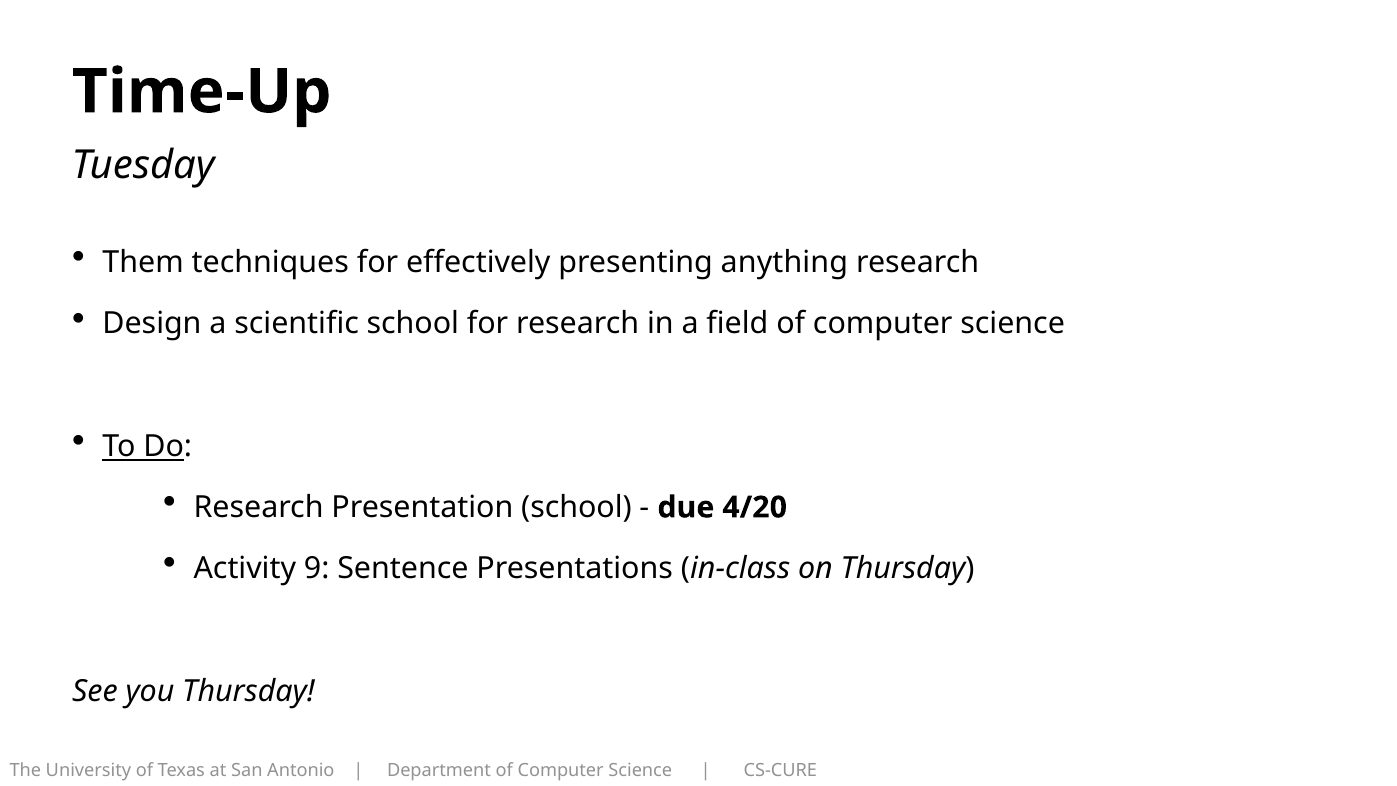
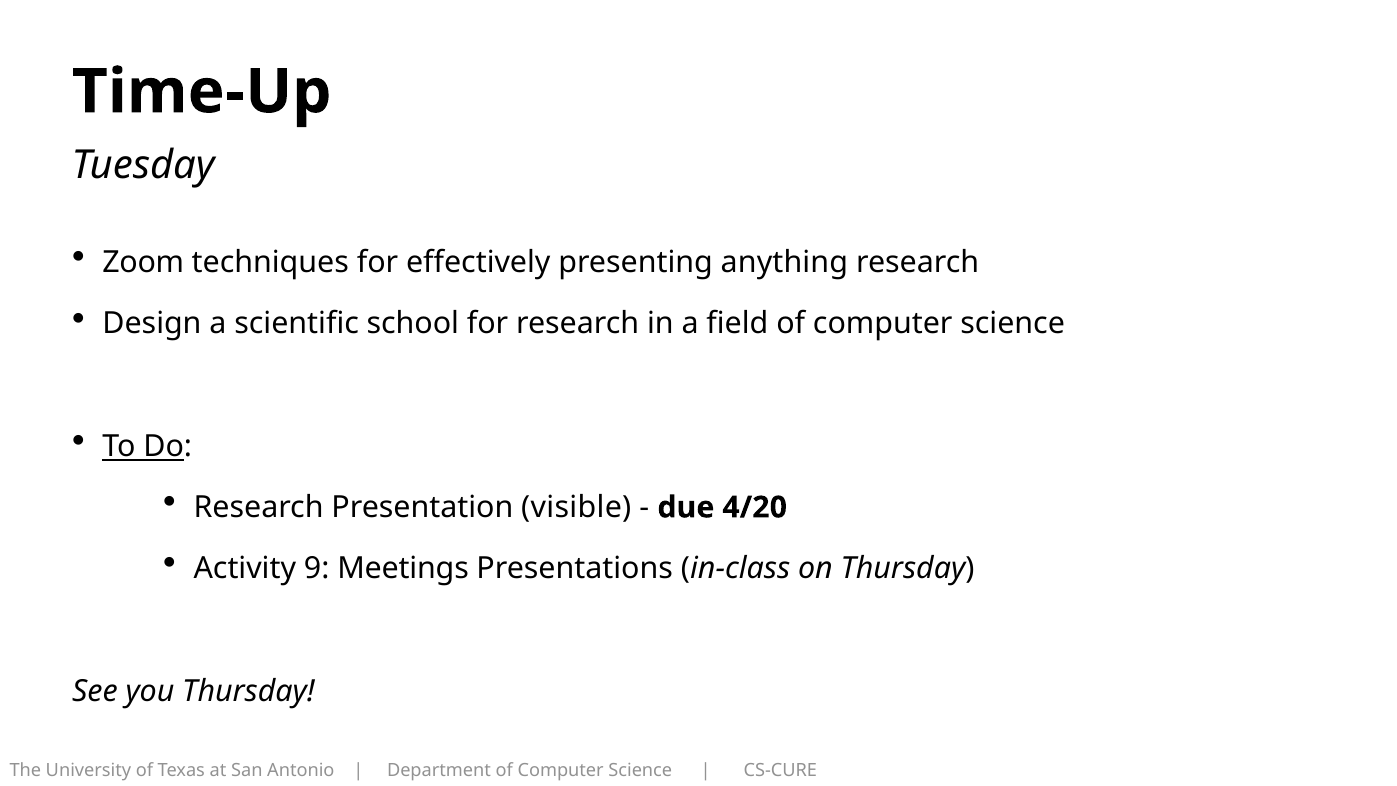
Them: Them -> Zoom (143, 263)
Presentation school: school -> visible (576, 507)
Sentence: Sentence -> Meetings (403, 568)
